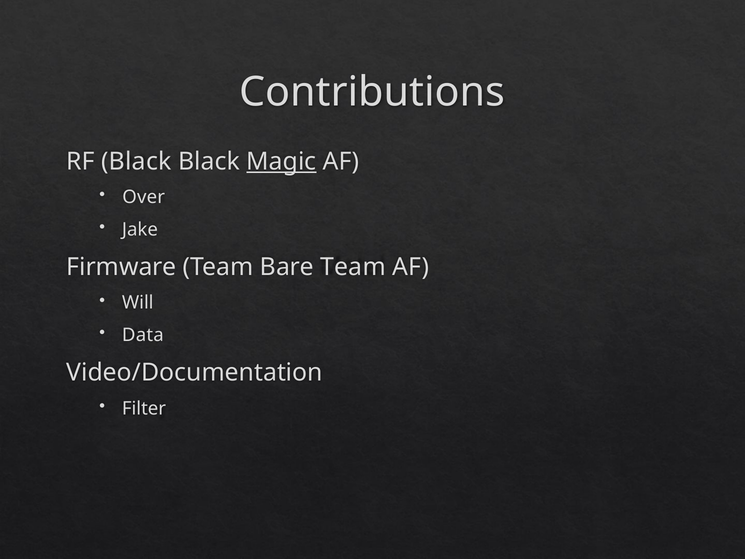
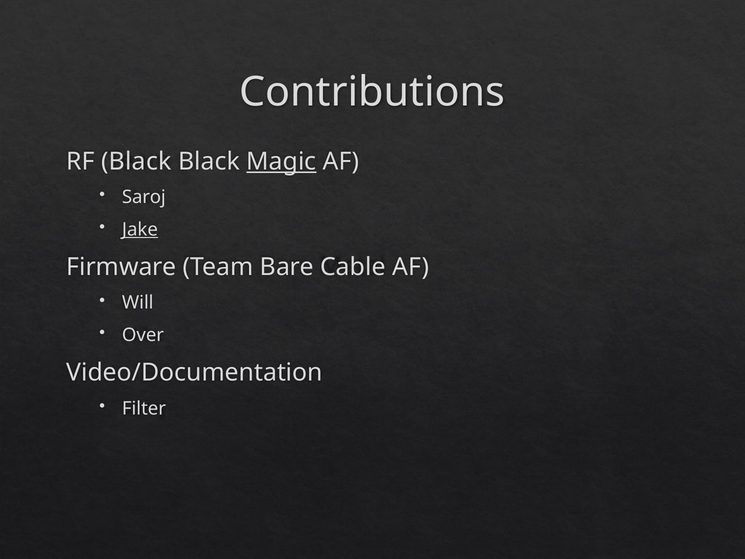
Over: Over -> Saroj (144, 197)
Jake underline: none -> present (140, 229)
Bare Team: Team -> Cable (353, 267)
Data: Data -> Over (143, 335)
